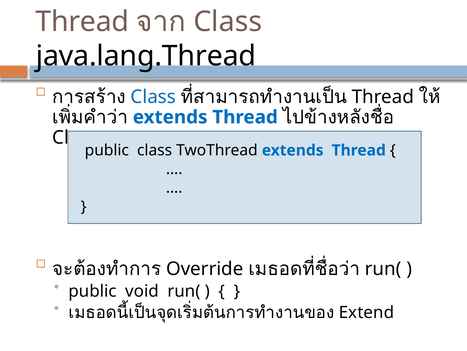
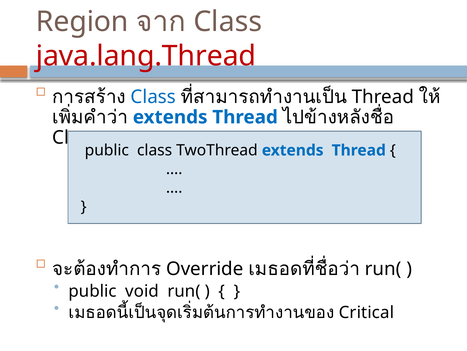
Thread: Thread -> Region (82, 22)
java.lang.Thread colour: black -> red (146, 56)
Extend: Extend -> Critical (366, 312)
